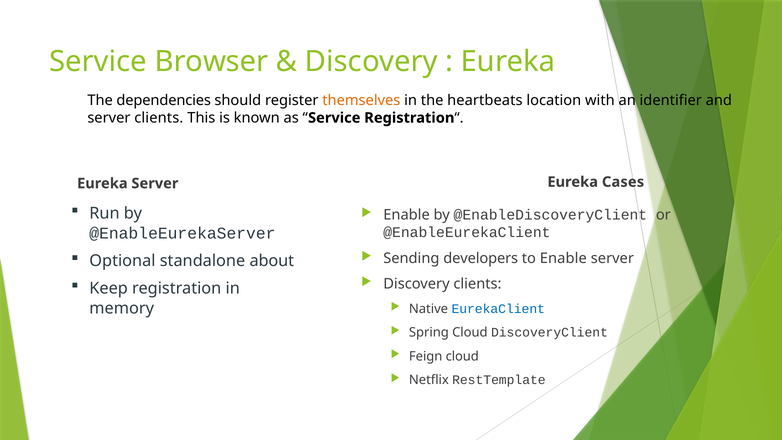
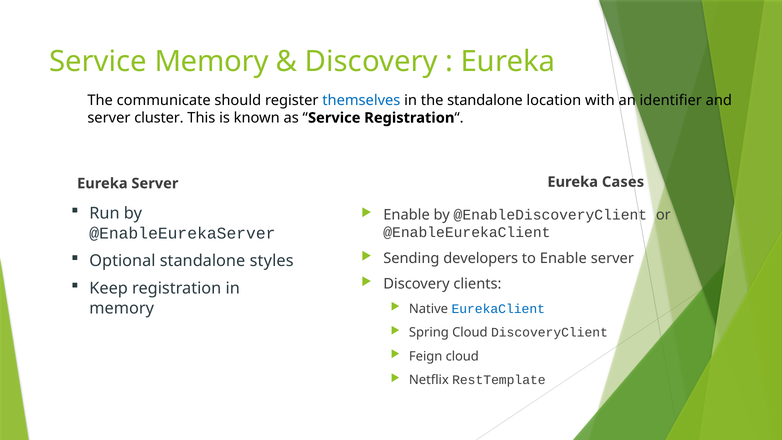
Service Browser: Browser -> Memory (212, 62)
dependencies: dependencies -> communicate (164, 100)
themselves colour: orange -> blue (361, 100)
the heartbeats: heartbeats -> standalone (485, 100)
server clients: clients -> cluster (159, 118)
about: about -> styles (272, 261)
